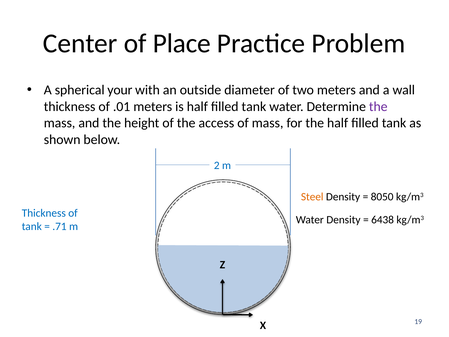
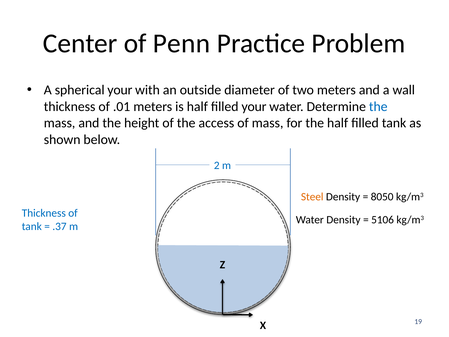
Place: Place -> Penn (182, 43)
is half filled tank: tank -> your (254, 106)
the colour: purple -> blue (378, 106)
6438: 6438 -> 5106 (383, 220)
.71: .71 -> .37 (59, 226)
